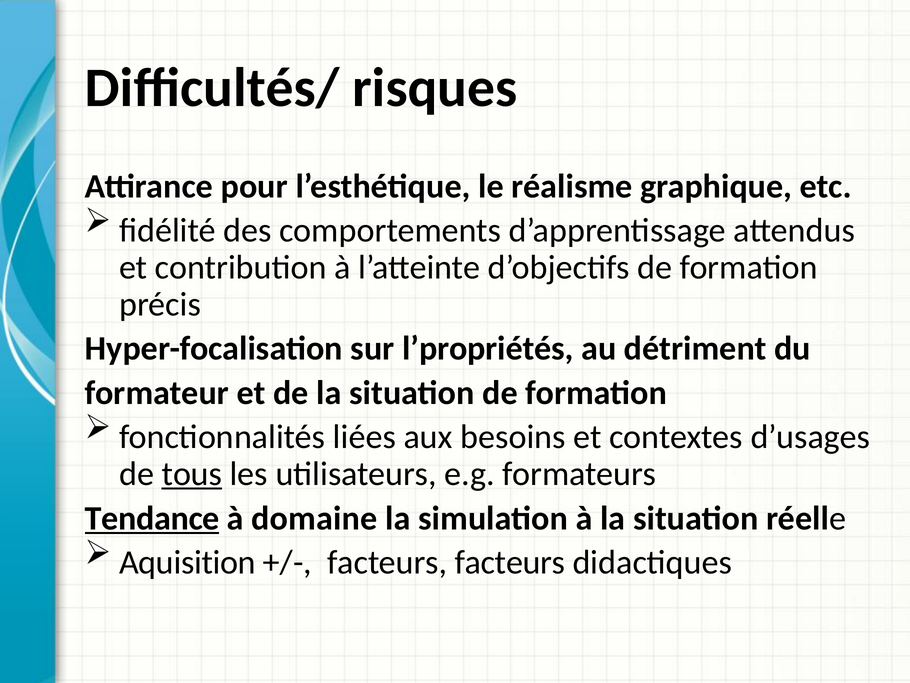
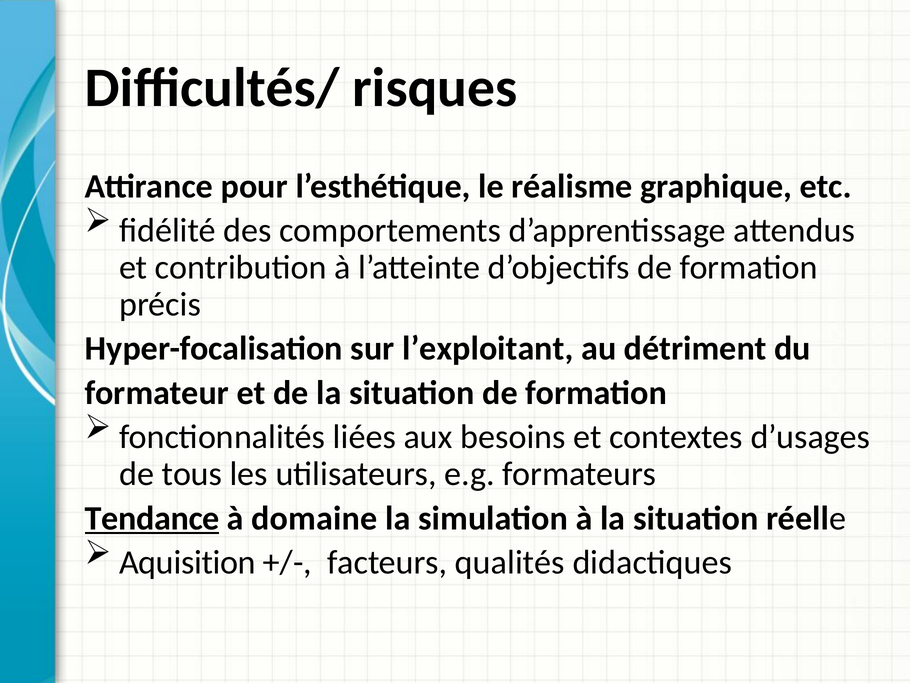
l’propriétés: l’propriétés -> l’exploitant (488, 348)
tous underline: present -> none (192, 474)
facteurs facteurs: facteurs -> qualités (510, 562)
